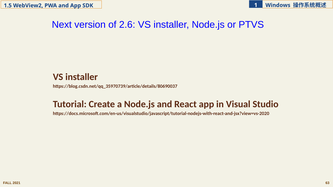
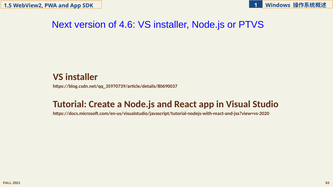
2.6: 2.6 -> 4.6 (127, 25)
